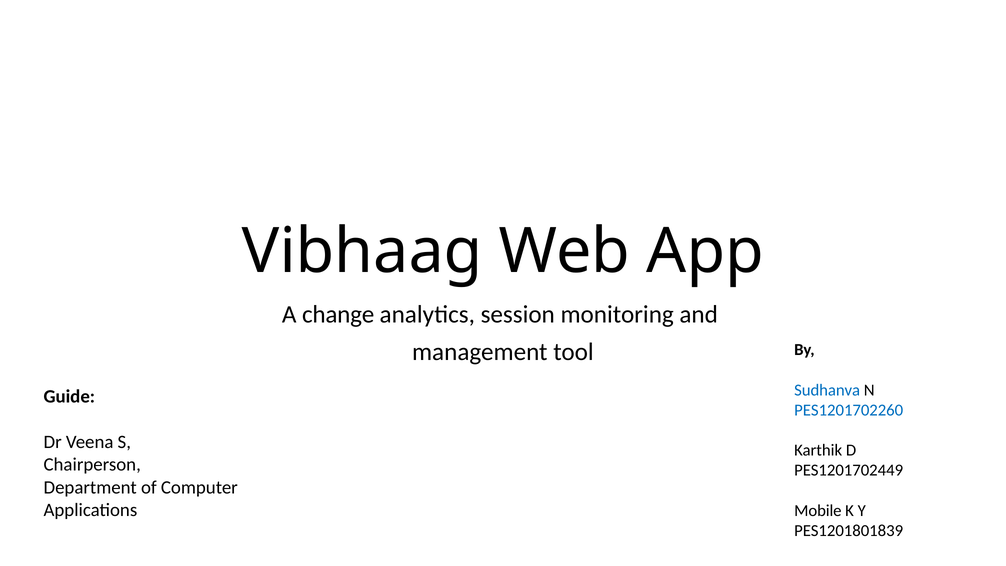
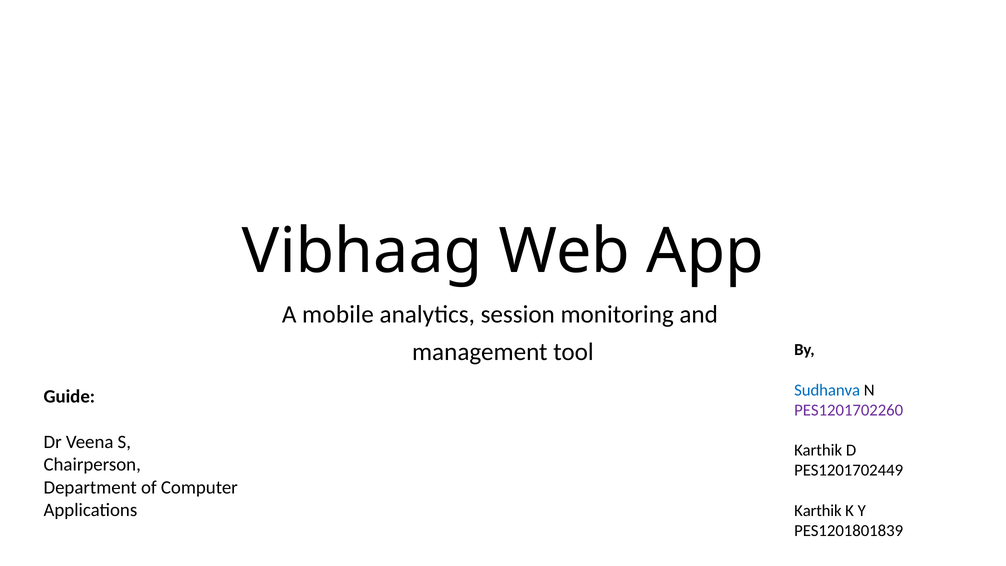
change: change -> mobile (338, 314)
PES1201702260 colour: blue -> purple (849, 410)
Mobile: Mobile -> Karthik (818, 511)
